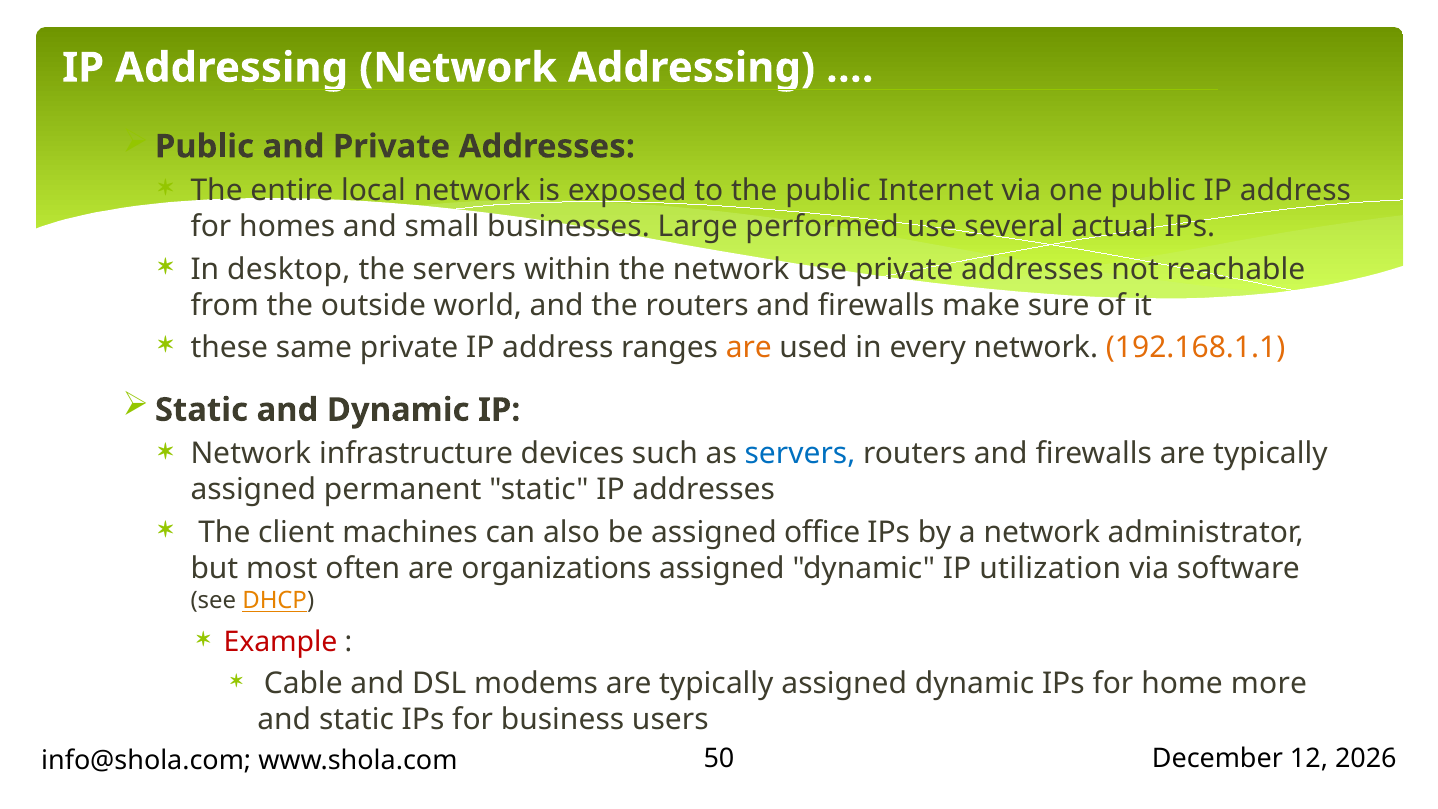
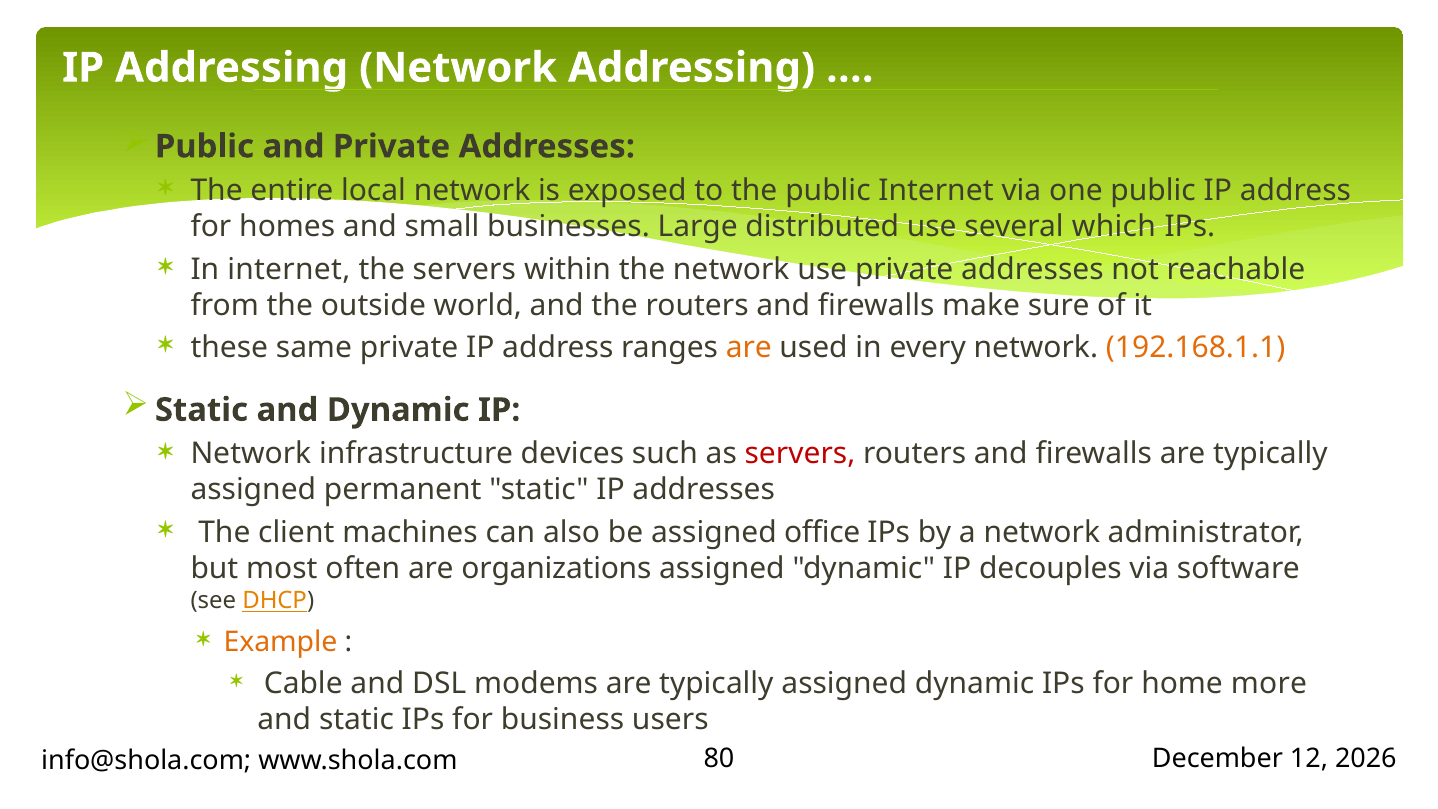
performed: performed -> distributed (822, 227)
actual: actual -> which (1114, 227)
In desktop: desktop -> internet (289, 269)
servers colour: blue -> red (800, 454)
utilization: utilization -> decouples (1050, 568)
Example colour: red -> orange (280, 642)
50: 50 -> 80 (719, 758)
